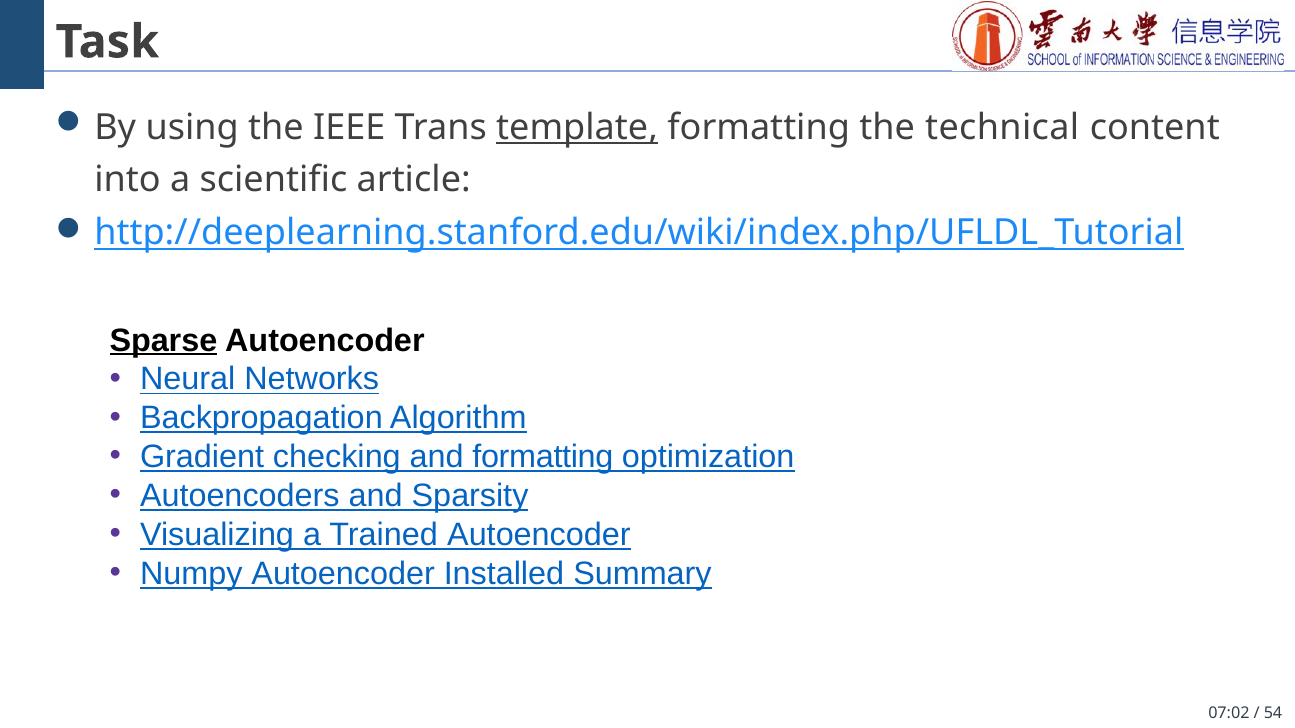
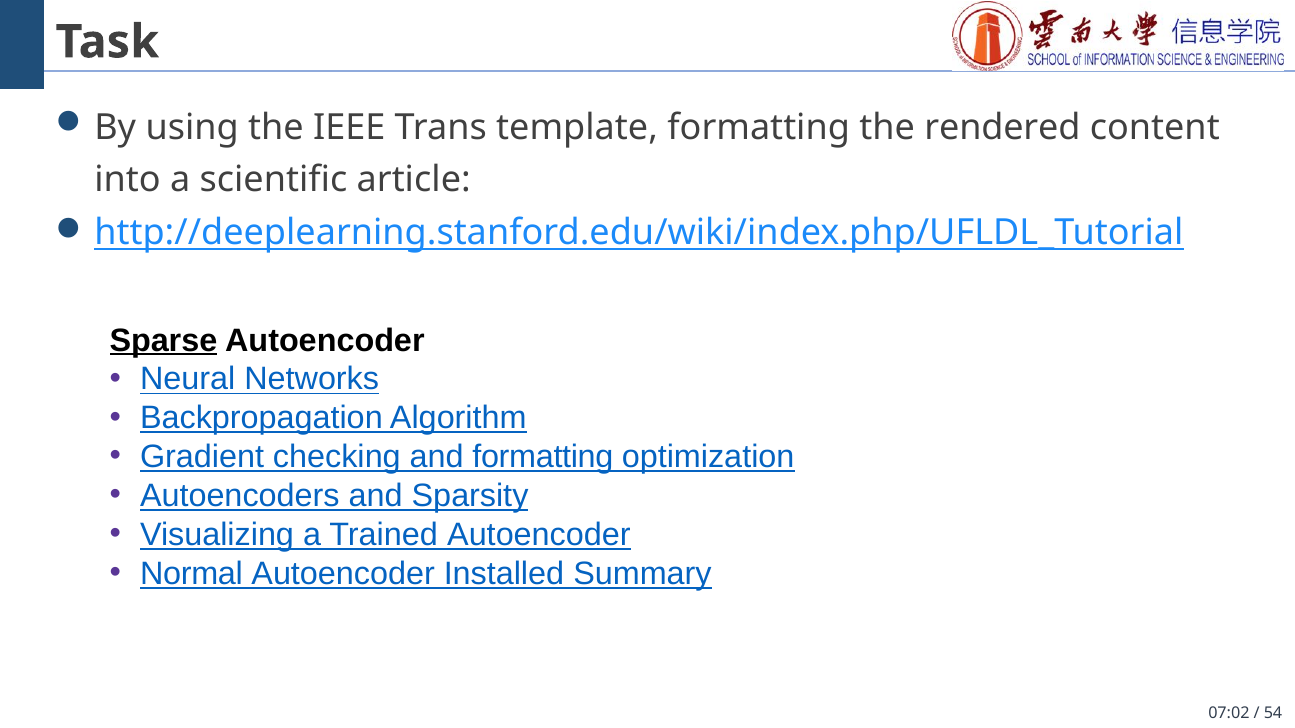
template underline: present -> none (577, 128)
technical: technical -> rendered (1002, 128)
Numpy: Numpy -> Normal (191, 574)
